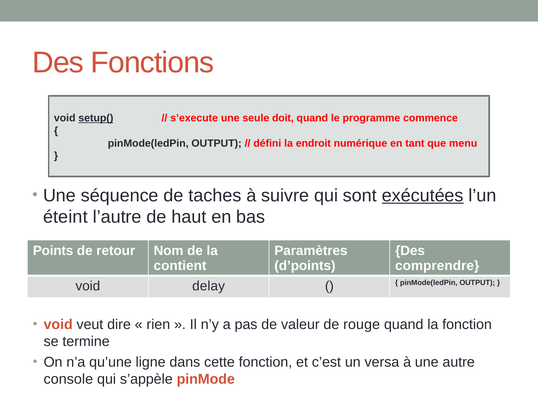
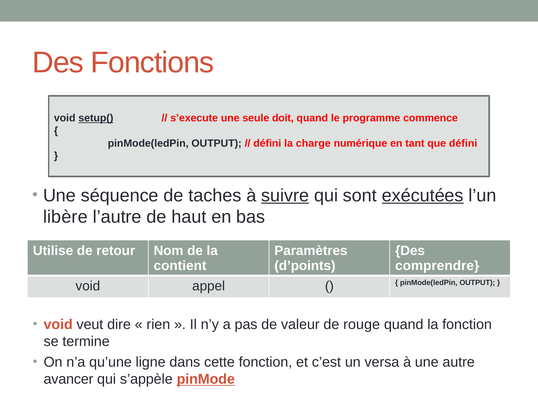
endroit: endroit -> charge (313, 143)
que menu: menu -> défini (463, 143)
suivre underline: none -> present (285, 195)
éteint: éteint -> libère (65, 217)
Points: Points -> Utilise (53, 250)
delay: delay -> appel (209, 286)
console: console -> avancer (68, 379)
pinMode underline: none -> present (206, 379)
